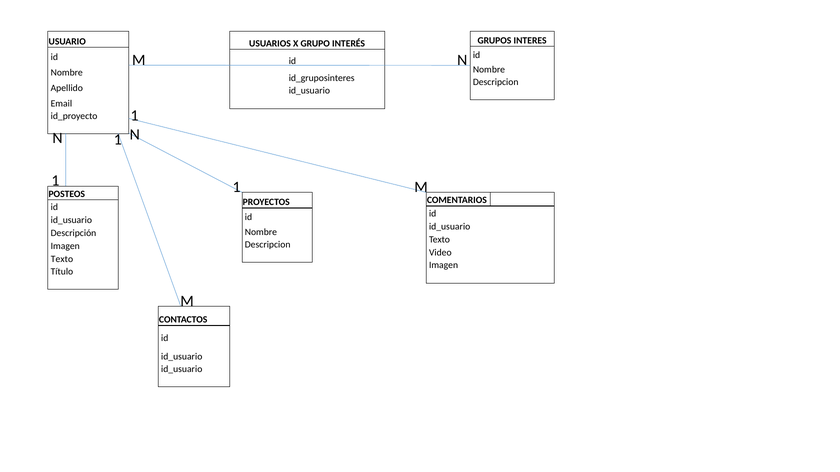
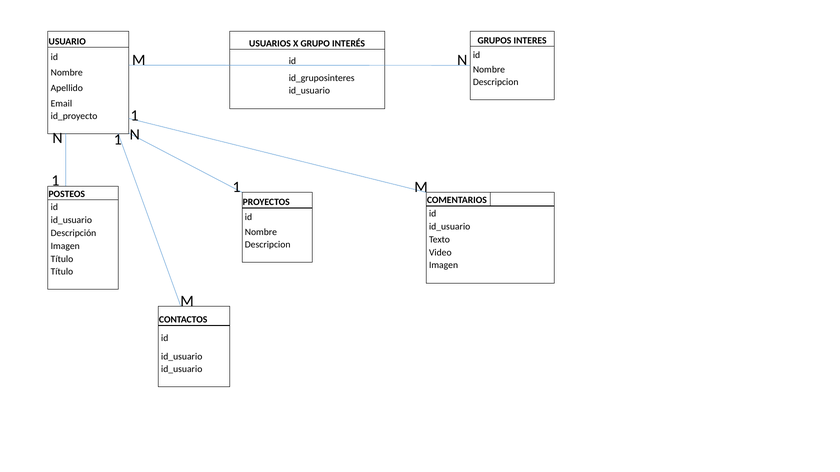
Texto: Texto -> Título (62, 259)
